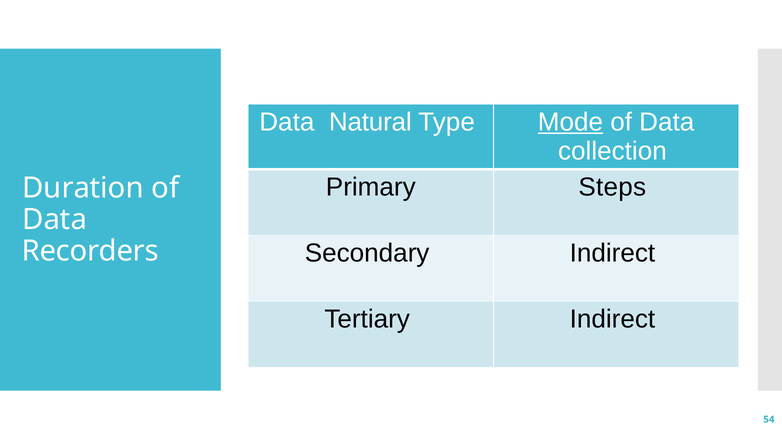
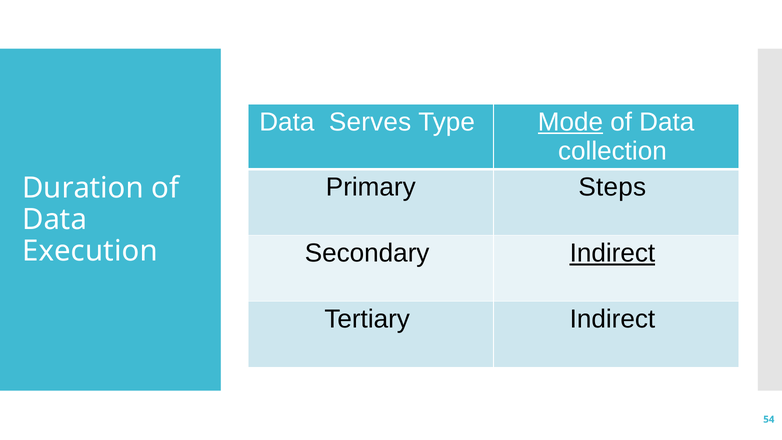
Natural: Natural -> Serves (370, 122)
Indirect underline: none -> present (612, 253)
Recorders: Recorders -> Execution (90, 251)
